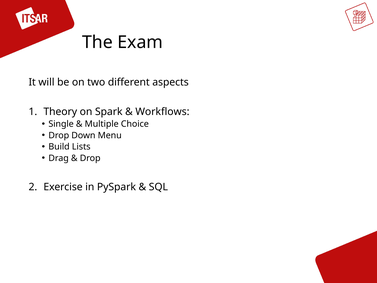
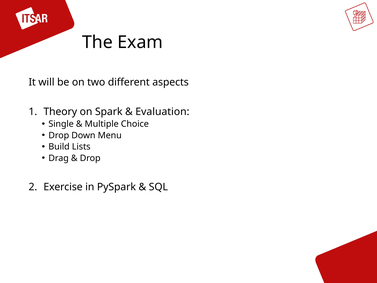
Workflows: Workflows -> Evaluation (162, 112)
